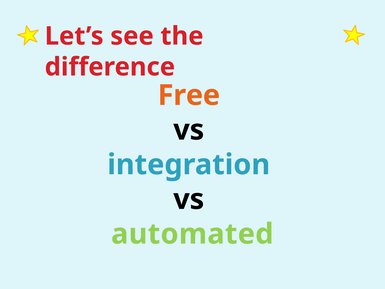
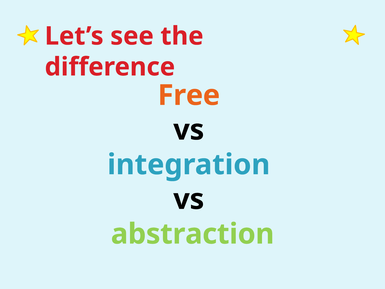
automated: automated -> abstraction (193, 234)
